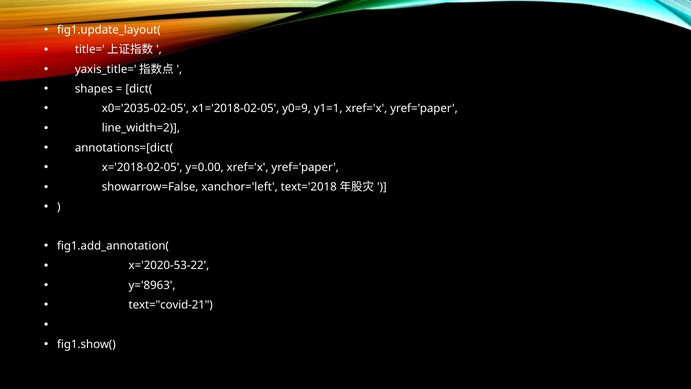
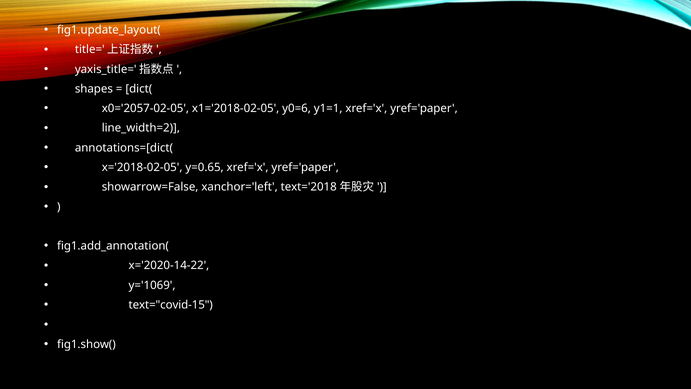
x0='2035-02-05: x0='2035-02-05 -> x0='2057-02-05 (145, 108)
y0=9: y0=9 -> y0=6 (297, 108)
y=0.00: y=0.00 -> y=0.65 (205, 167)
x='2020-53-22: x='2020-53-22 -> x='2020-14-22 (169, 265)
y='8963: y='8963 -> y='1069 (152, 285)
text="covid-21: text="covid-21 -> text="covid-15 (171, 305)
